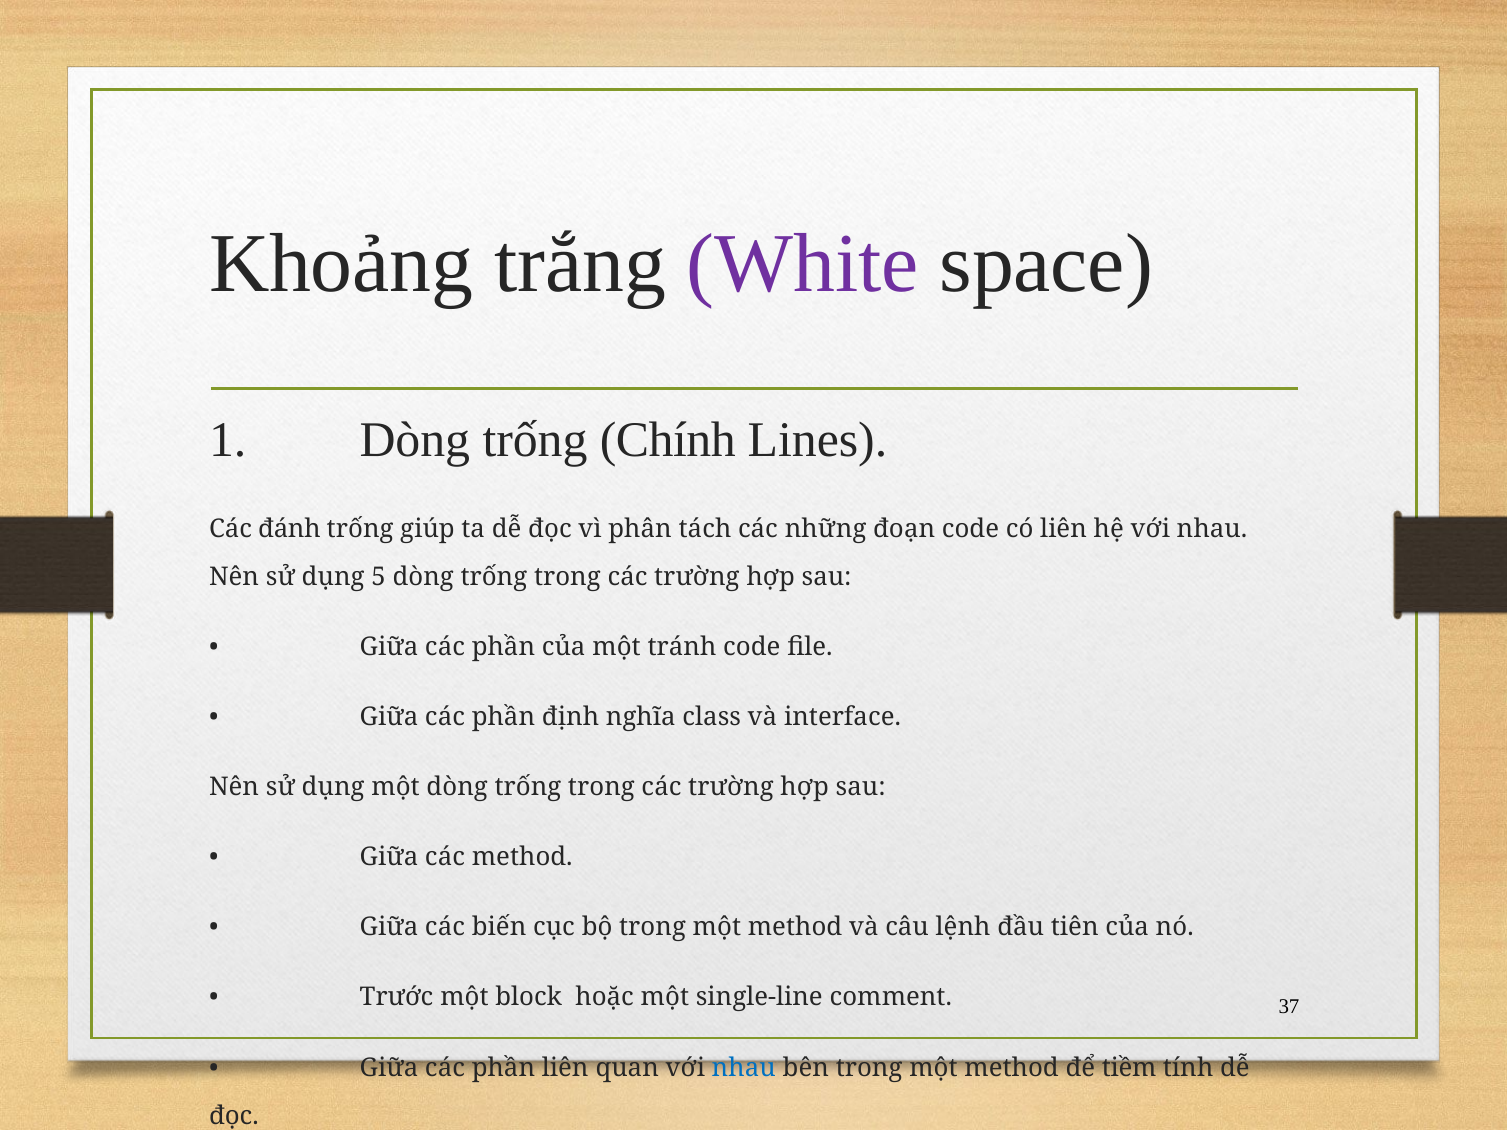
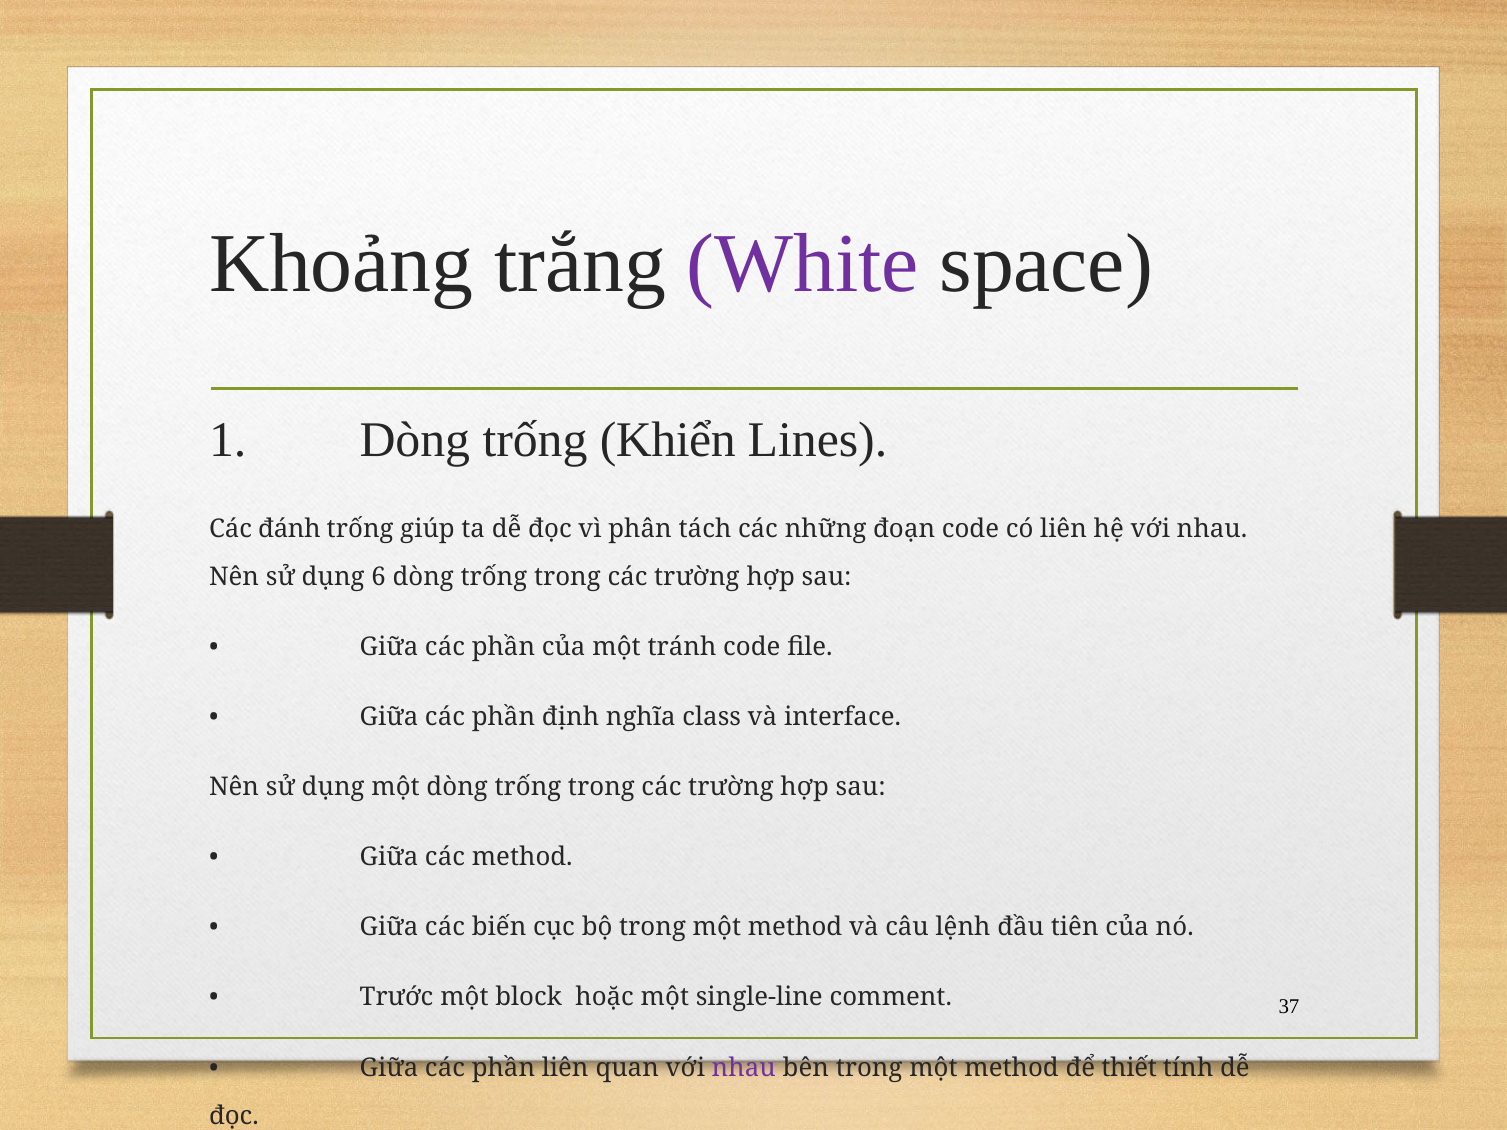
Chính: Chính -> Khiển (668, 440)
5: 5 -> 6 (379, 577)
nhau colour: blue -> purple (744, 1068)
tiềm: tiềm -> thiết (1129, 1068)
